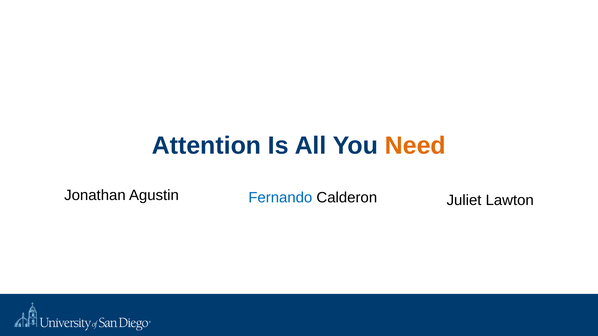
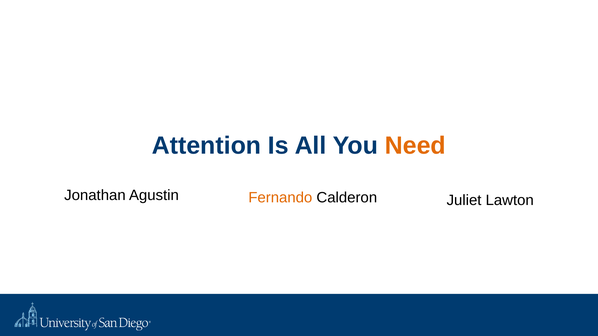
Fernando colour: blue -> orange (280, 198)
